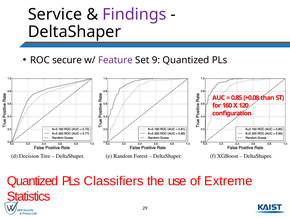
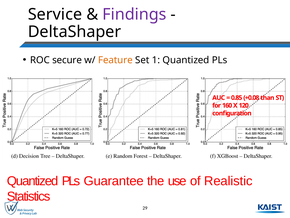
Feature colour: purple -> orange (115, 60)
9: 9 -> 1 (156, 60)
Classifiers: Classifiers -> Guarantee (114, 181)
Extreme: Extreme -> Realistic (228, 181)
